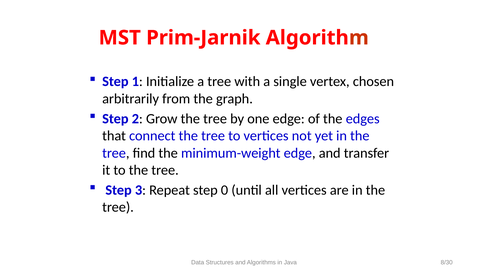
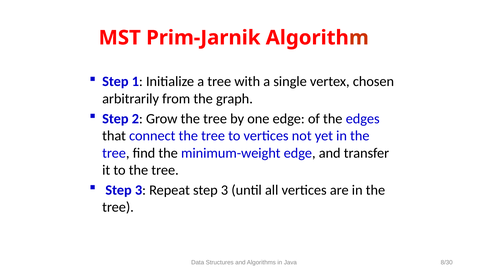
Repeat step 0: 0 -> 3 (225, 190)
